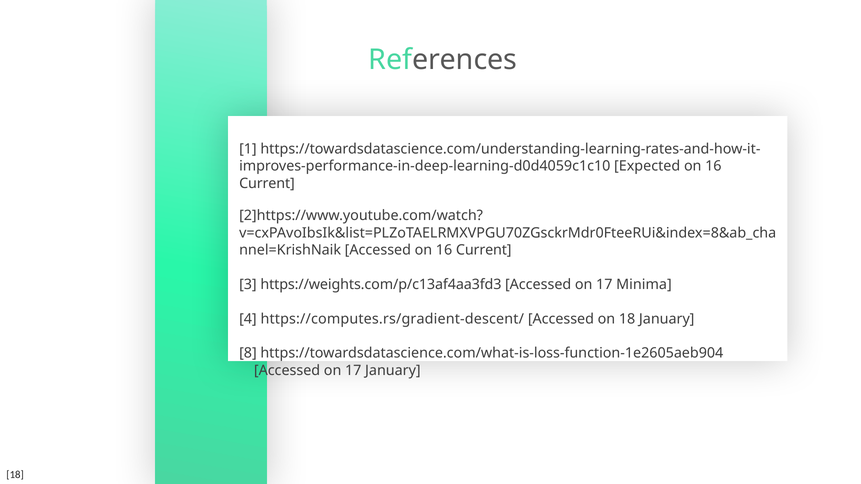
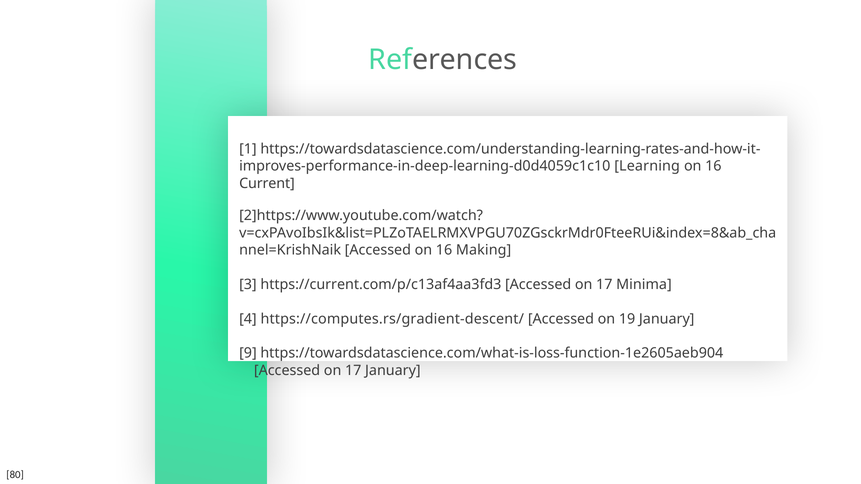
Expected: Expected -> Learning (647, 166)
Accessed on 16 Current: Current -> Making (484, 250)
https://weights.com/p/c13af4aa3fd3: https://weights.com/p/c13af4aa3fd3 -> https://current.com/p/c13af4aa3fd3 (381, 285)
on 18: 18 -> 19 (627, 319)
8: 8 -> 9 (248, 353)
18: 18 -> 80 (15, 475)
